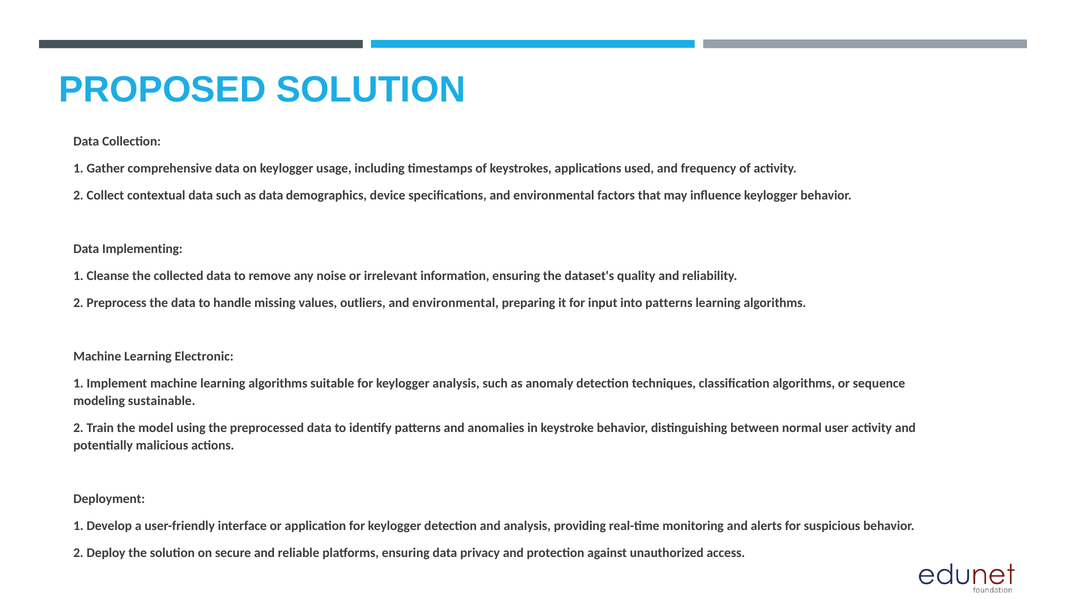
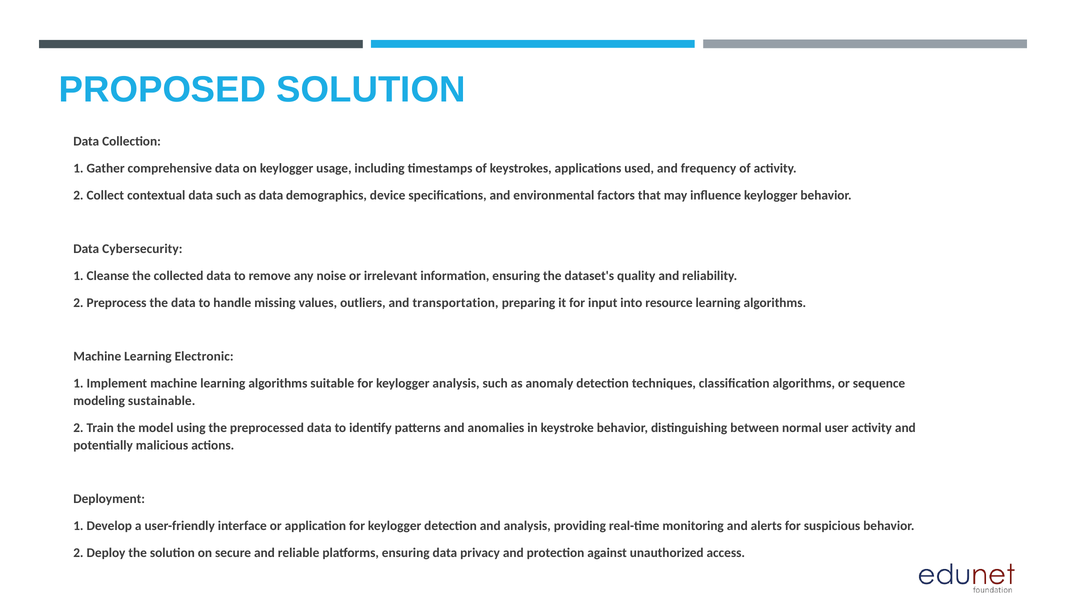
Implementing: Implementing -> Cybersecurity (142, 249)
outliers and environmental: environmental -> transportation (456, 303)
into patterns: patterns -> resource (669, 303)
